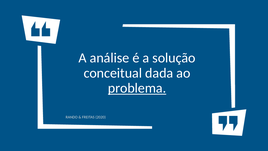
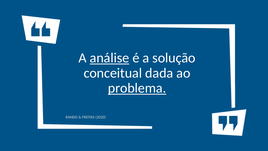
análise underline: none -> present (110, 58)
